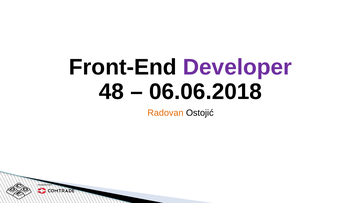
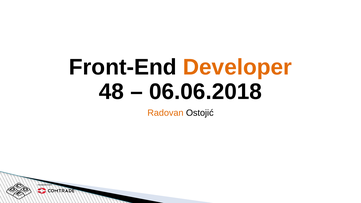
Developer colour: purple -> orange (237, 67)
